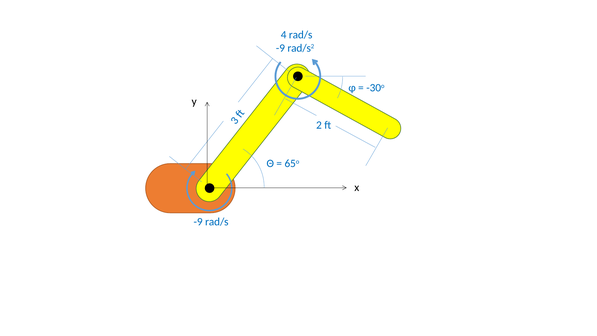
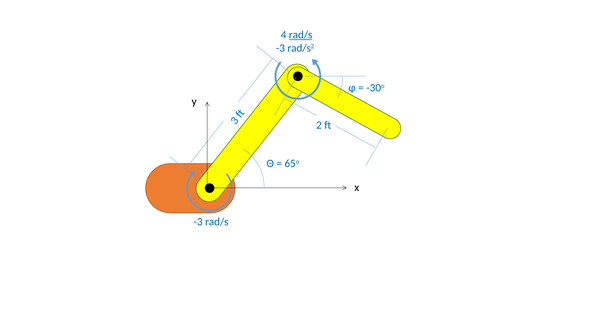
rad/s underline: none -> present (301, 35)
-9: -9 -> -3 (280, 48)
-9: -9 -> -3 (198, 222)
